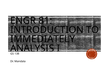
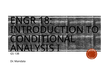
81: 81 -> 18 (45, 21)
IMMEDIATELY: IMMEDIATELY -> CONDITIONAL (43, 39)
